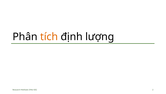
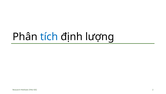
tích colour: orange -> blue (49, 37)
